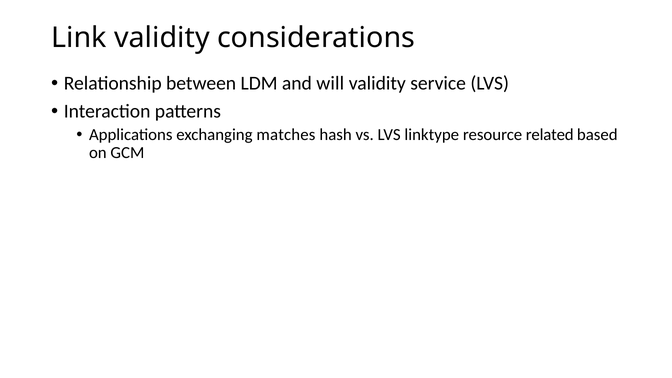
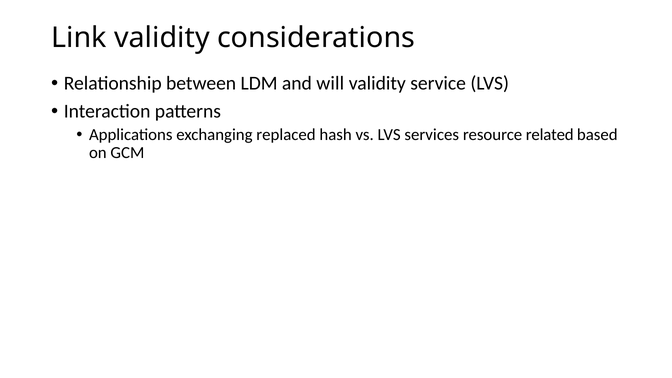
matches: matches -> replaced (286, 135)
linktype: linktype -> services (432, 135)
